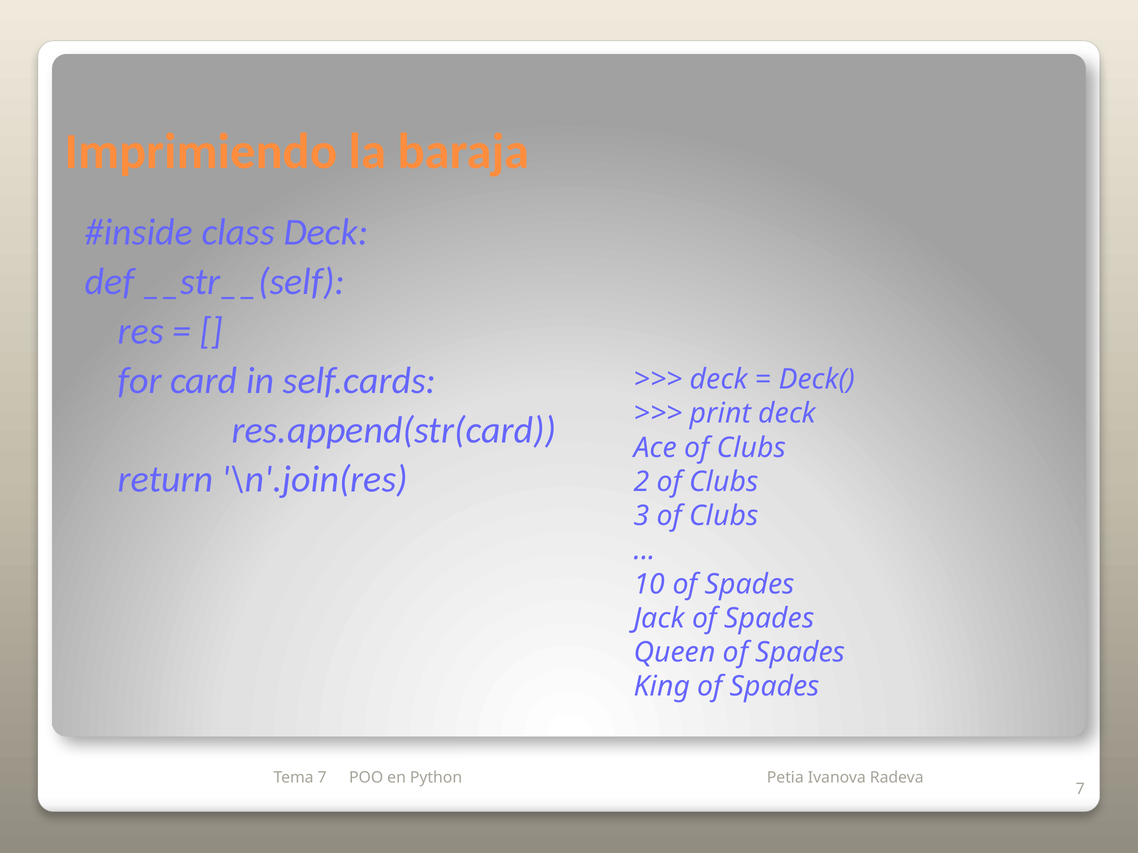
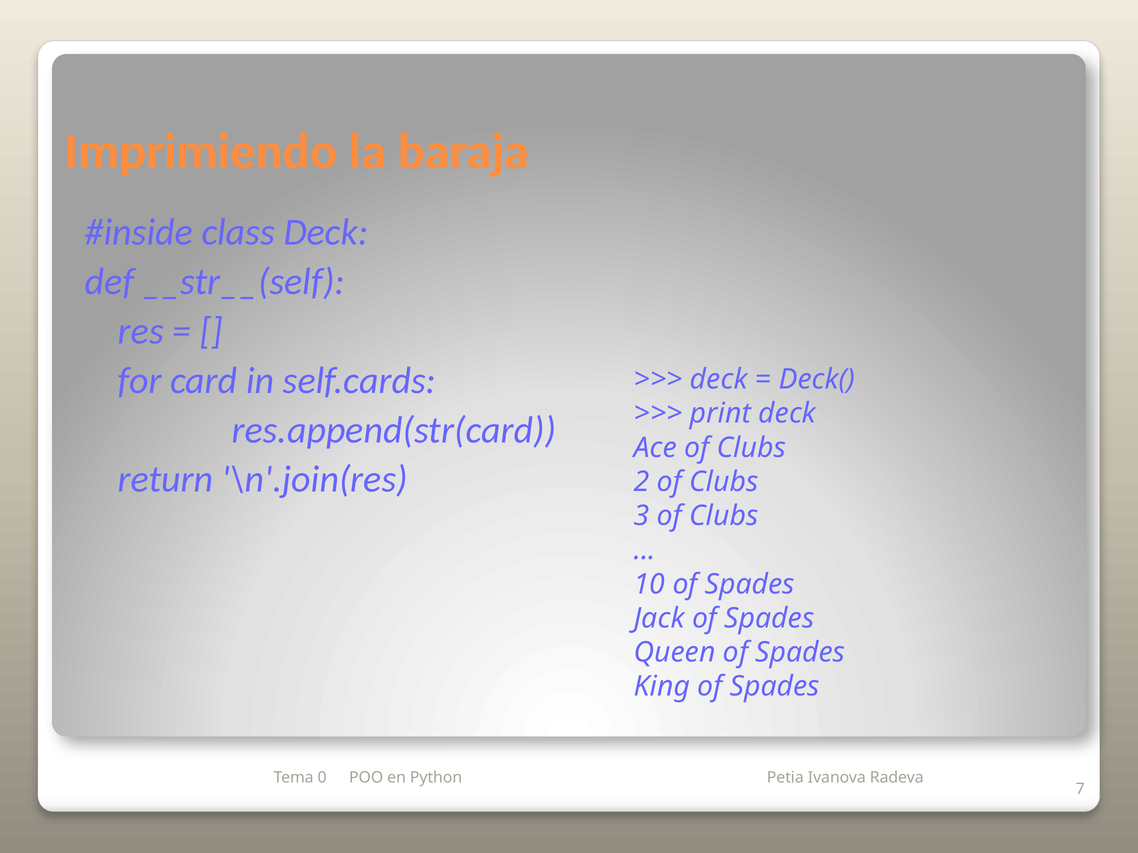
Tema 7: 7 -> 0 (322, 778)
